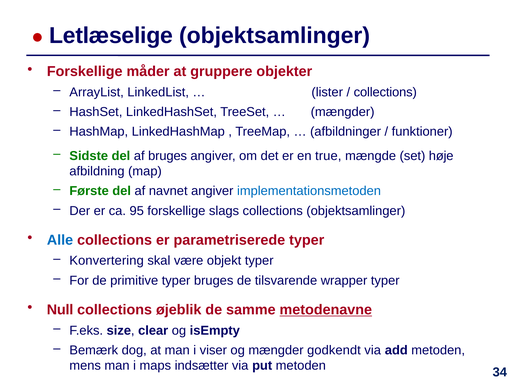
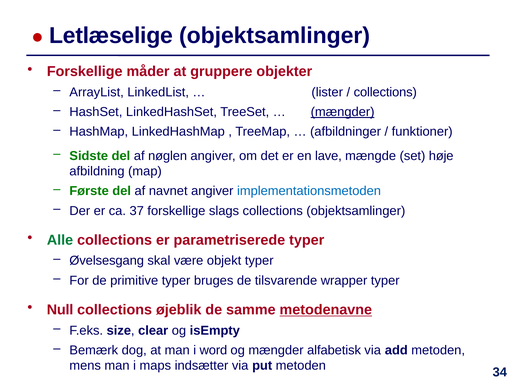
mængder underline: none -> present (343, 112)
af bruges: bruges -> nøglen (168, 156)
true: true -> lave (328, 156)
95: 95 -> 37 (137, 211)
Alle colour: blue -> green (60, 240)
Konvertering: Konvertering -> Øvelsesgang (107, 261)
viser: viser -> word (213, 350)
godkendt: godkendt -> alfabetisk (334, 350)
